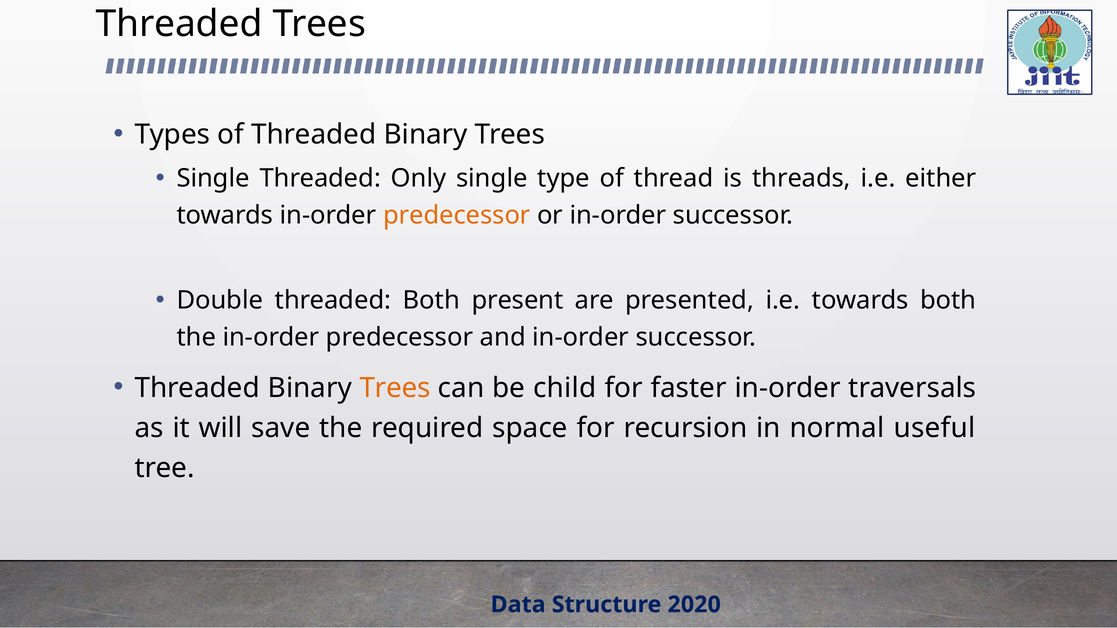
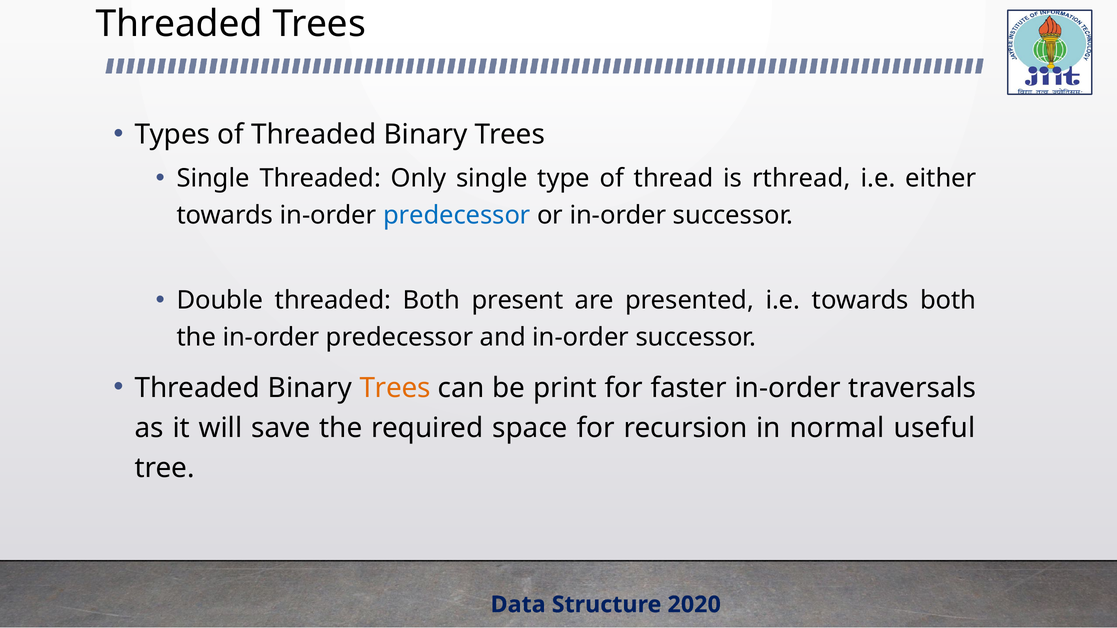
threads: threads -> rthread (801, 179)
predecessor colour: orange -> blue (457, 215)
child: child -> print (565, 388)
